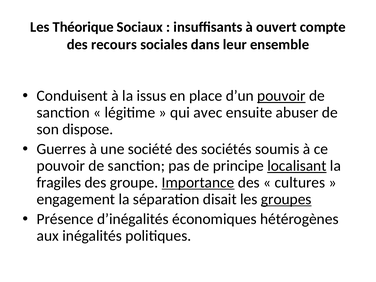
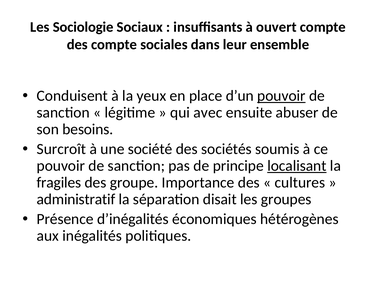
Théorique: Théorique -> Sociologie (83, 27)
des recours: recours -> compte (114, 45)
issus: issus -> yeux (151, 96)
dispose: dispose -> besoins (88, 129)
Guerres: Guerres -> Surcroît (61, 149)
Importance underline: present -> none (198, 183)
engagement: engagement -> administratif (76, 199)
groupes underline: present -> none (286, 199)
